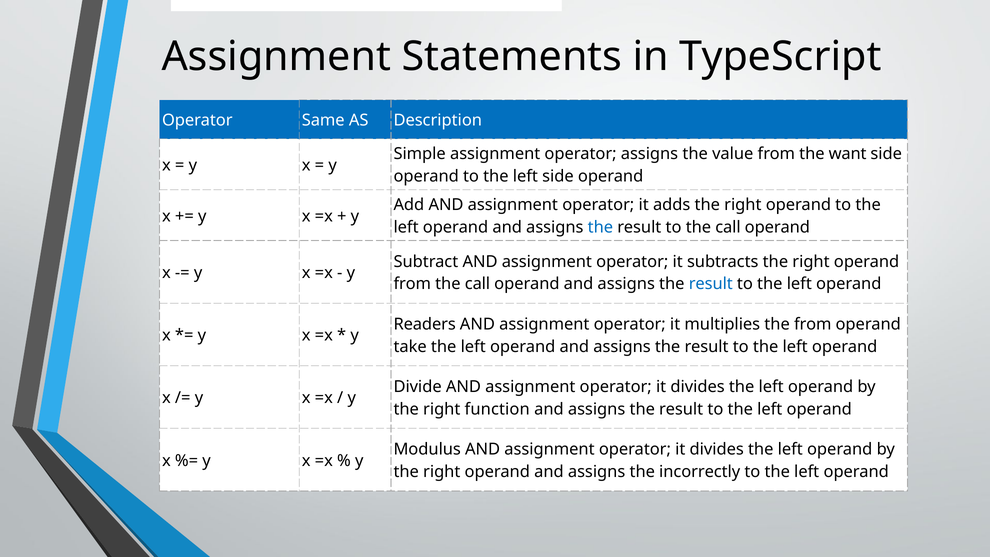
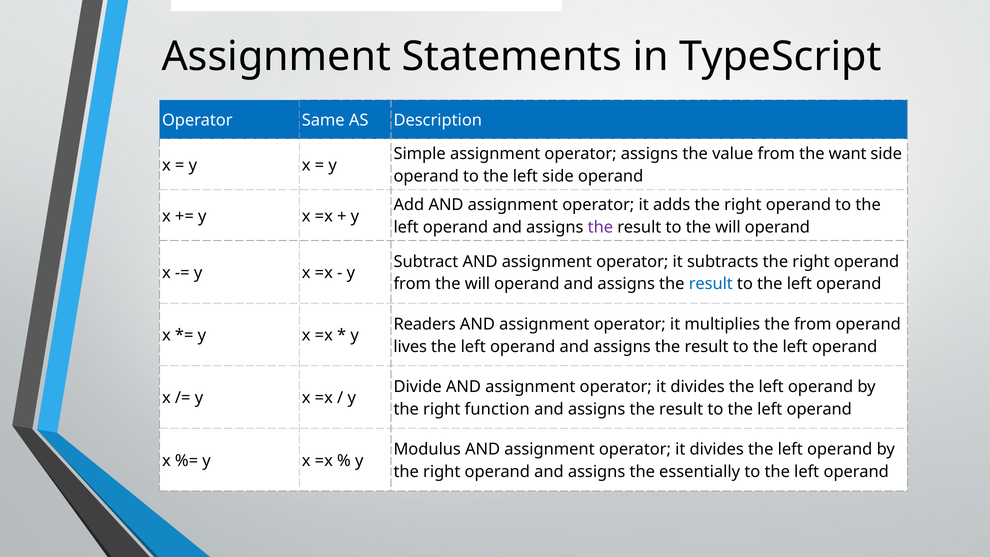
the colour: blue -> purple (600, 227)
to the call: call -> will (728, 227)
from the call: call -> will (477, 284)
take: take -> lives (410, 347)
incorrectly: incorrectly -> essentially (700, 472)
